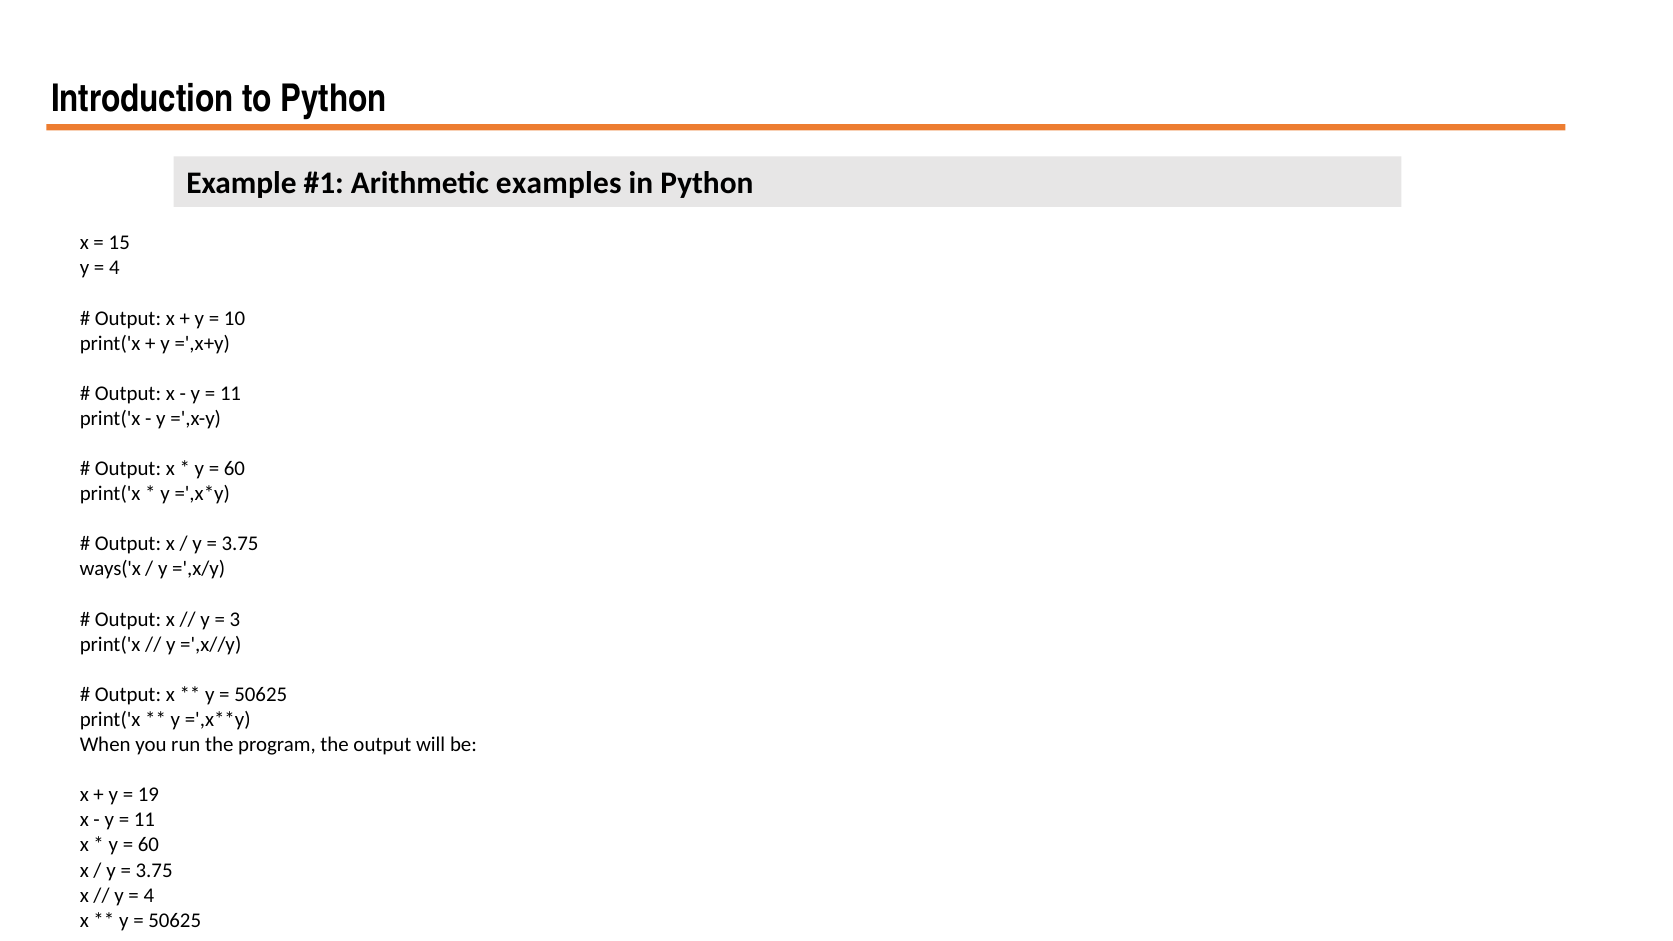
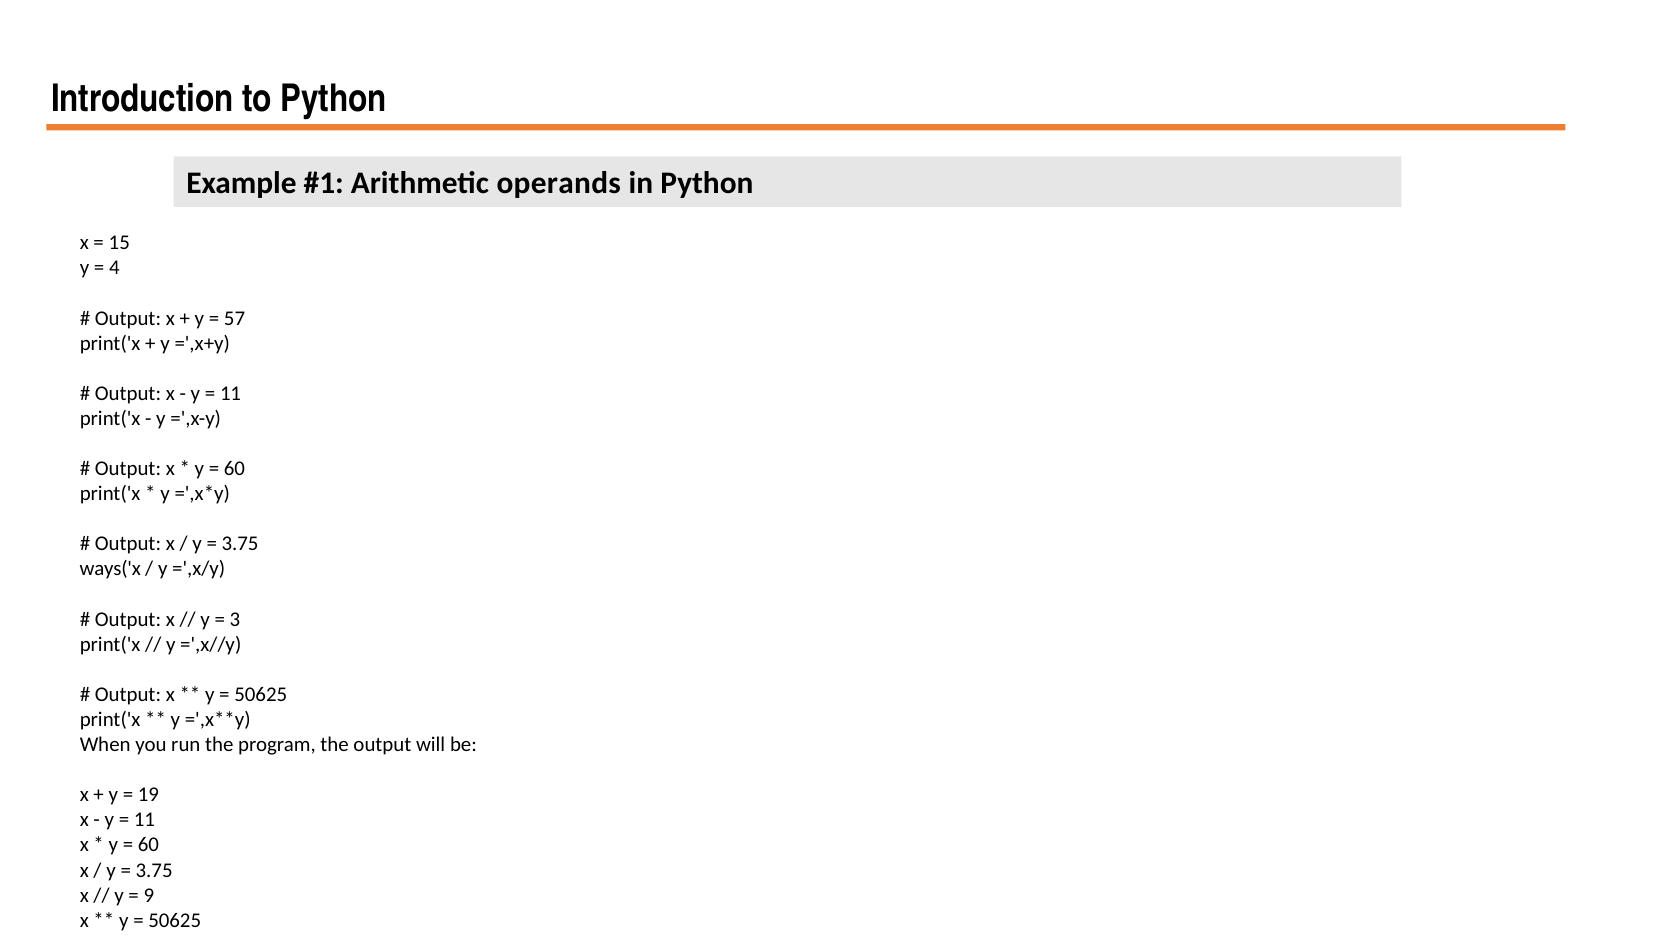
examples: examples -> operands (559, 184)
10: 10 -> 57 (235, 318)
4: 4 -> 9 (149, 895)
